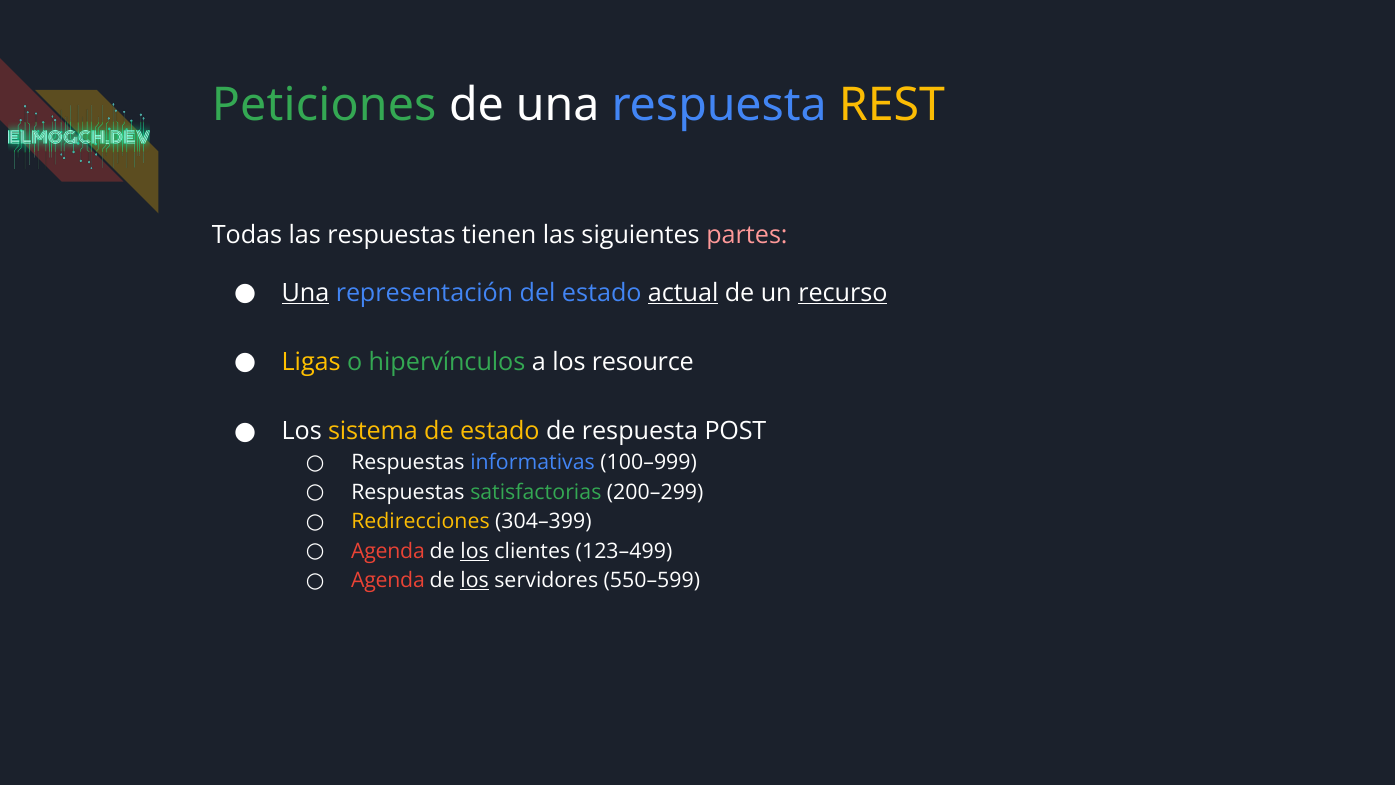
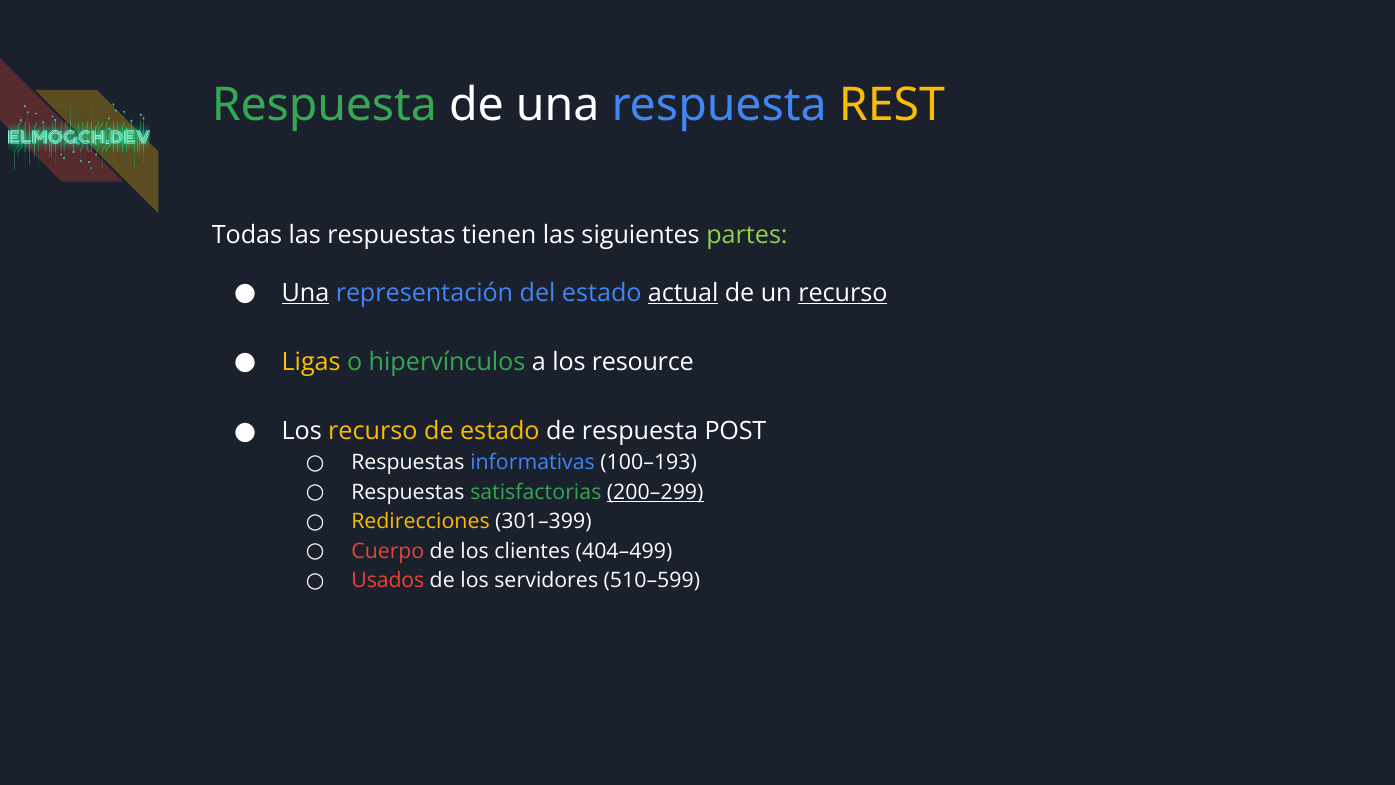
Peticiones: Peticiones -> Respuesta (324, 105)
partes colour: pink -> light green (747, 235)
Los sistema: sistema -> recurso (373, 431)
100–999: 100–999 -> 100–193 (649, 462)
200–299 underline: none -> present (655, 492)
304–399: 304–399 -> 301–399 (543, 521)
Agenda: Agenda -> Cuerpo (388, 551)
los underline: present -> none (475, 551)
123–499: 123–499 -> 404–499 (624, 551)
Agenda: Agenda -> Usados (388, 580)
los underline: present -> none (475, 580)
550–599: 550–599 -> 510–599 (652, 580)
